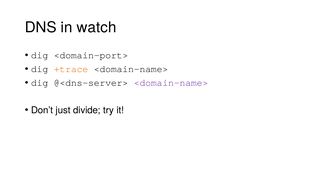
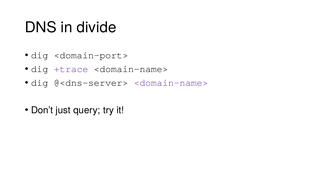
watch: watch -> divide (96, 27)
+trace colour: orange -> purple (71, 69)
divide: divide -> query (87, 110)
